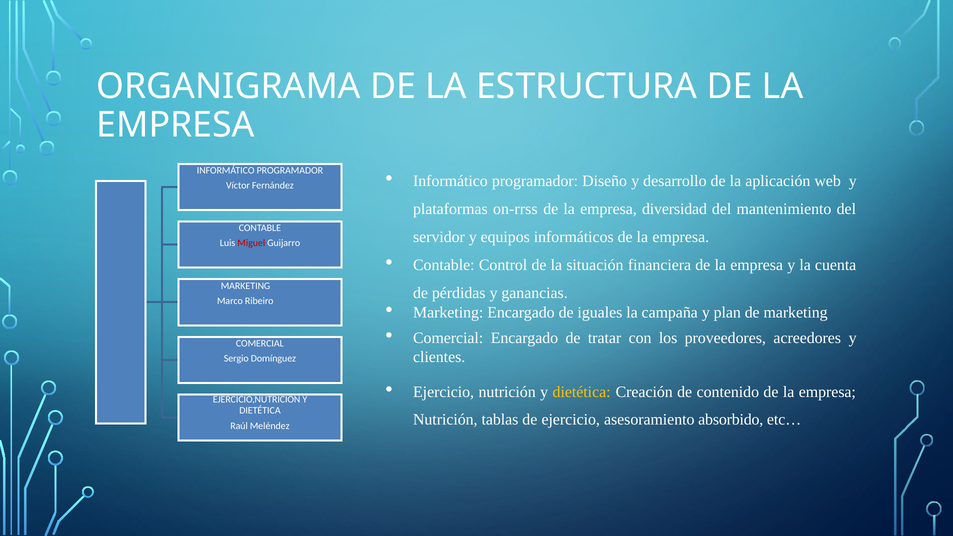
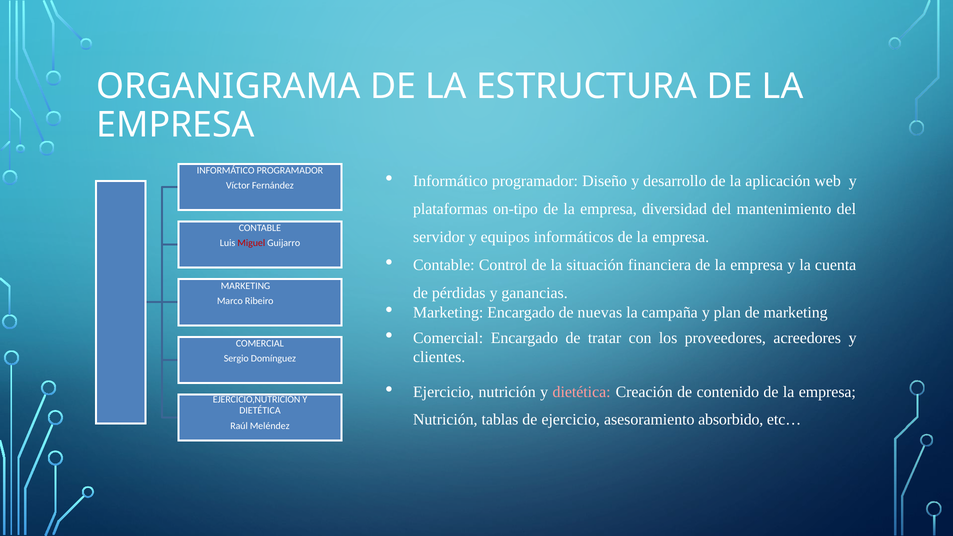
on-rrss: on-rrss -> on-tipo (515, 209)
iguales: iguales -> nuevas (600, 312)
dietética colour: yellow -> pink (582, 392)
